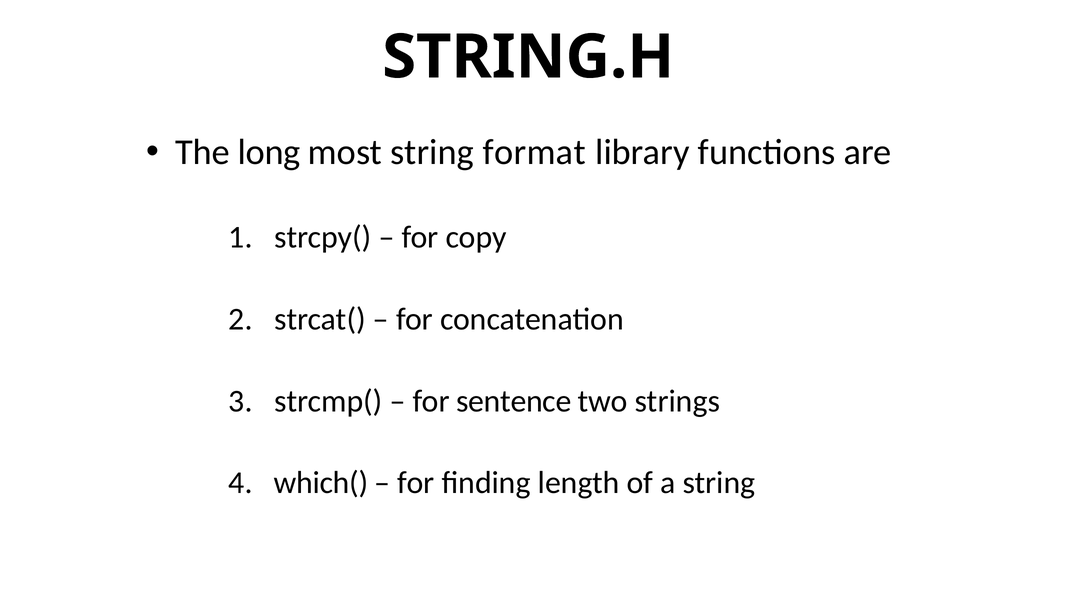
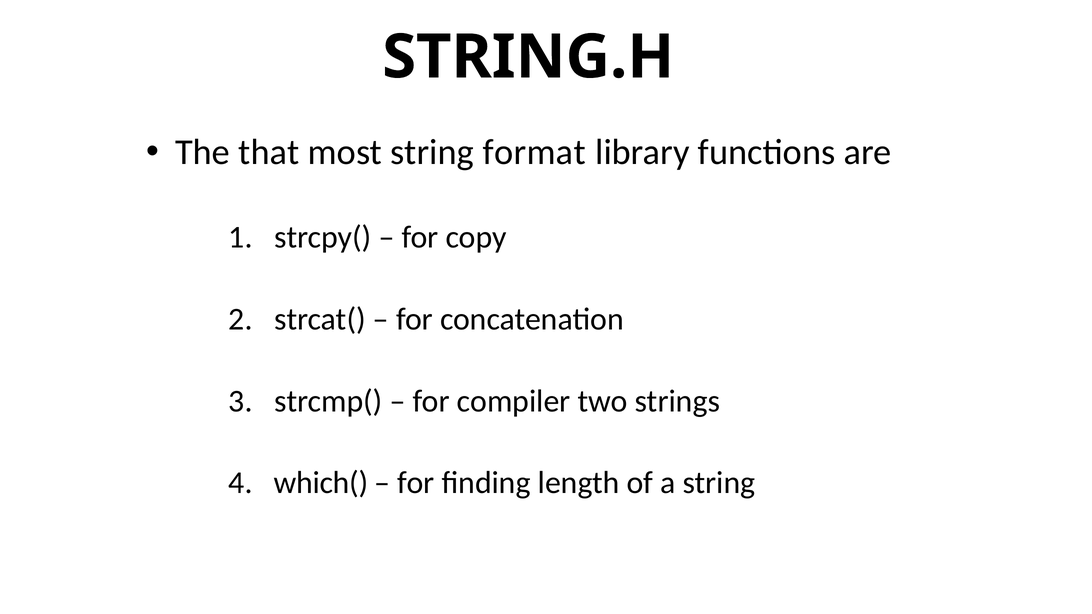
long: long -> that (269, 152)
sentence: sentence -> compiler (514, 401)
